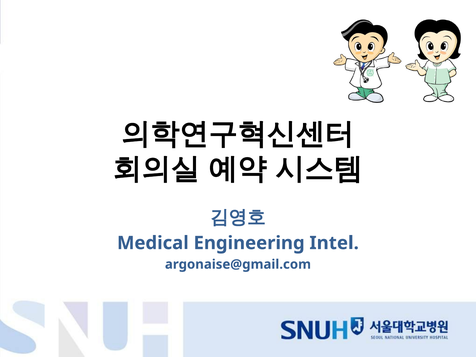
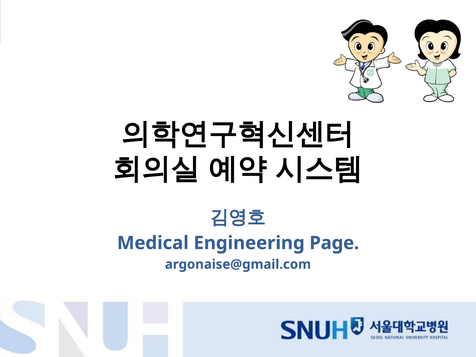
Intel: Intel -> Page (334, 243)
